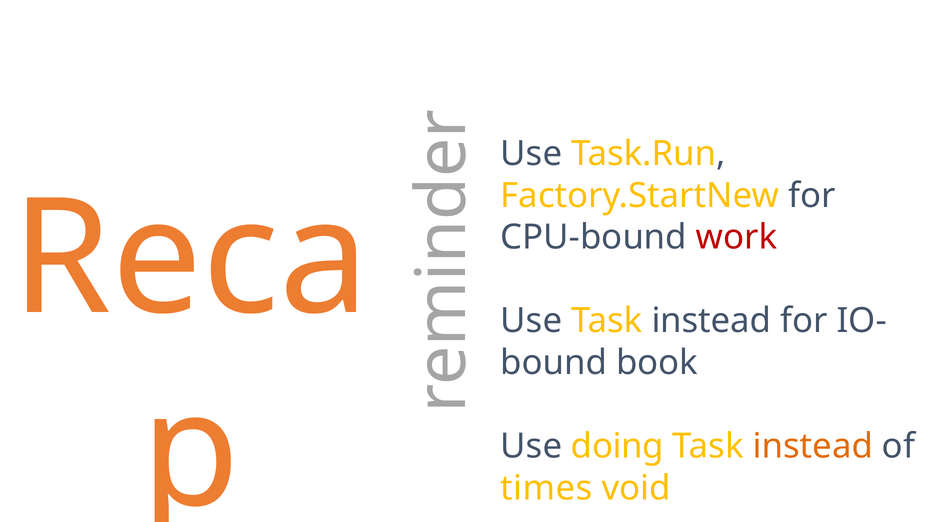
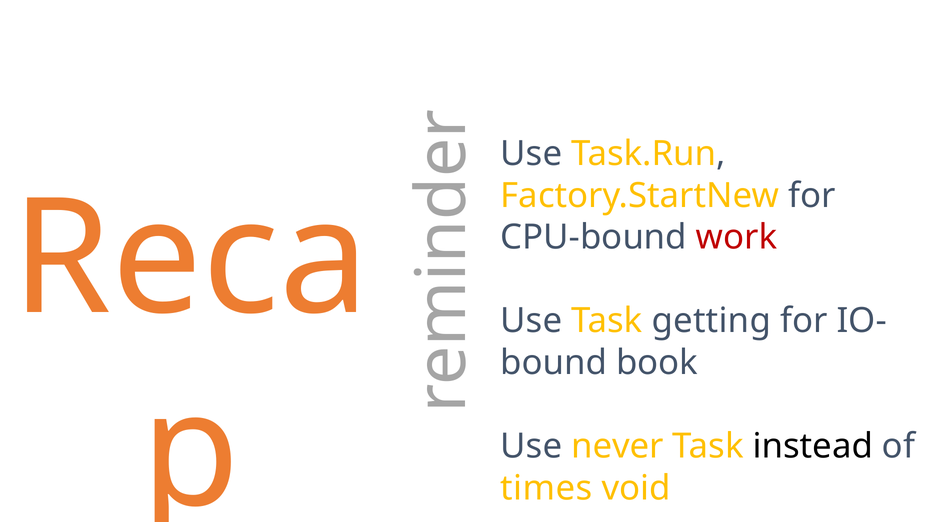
Use Task instead: instead -> getting (711, 321)
doing: doing -> never (617, 446)
instead colour: orange -> black (813, 446)
